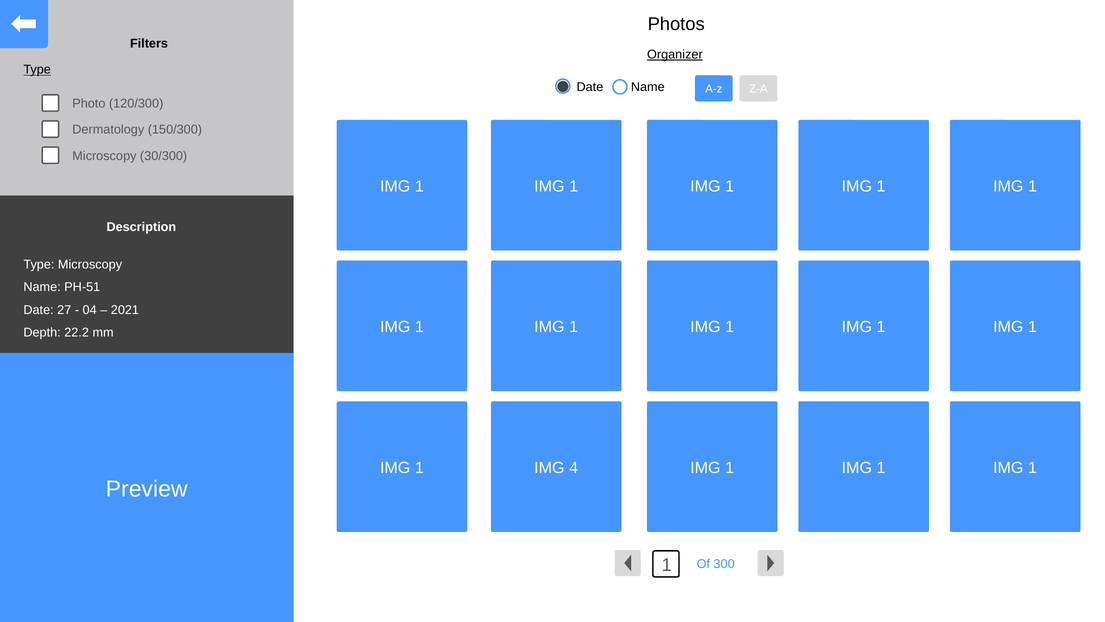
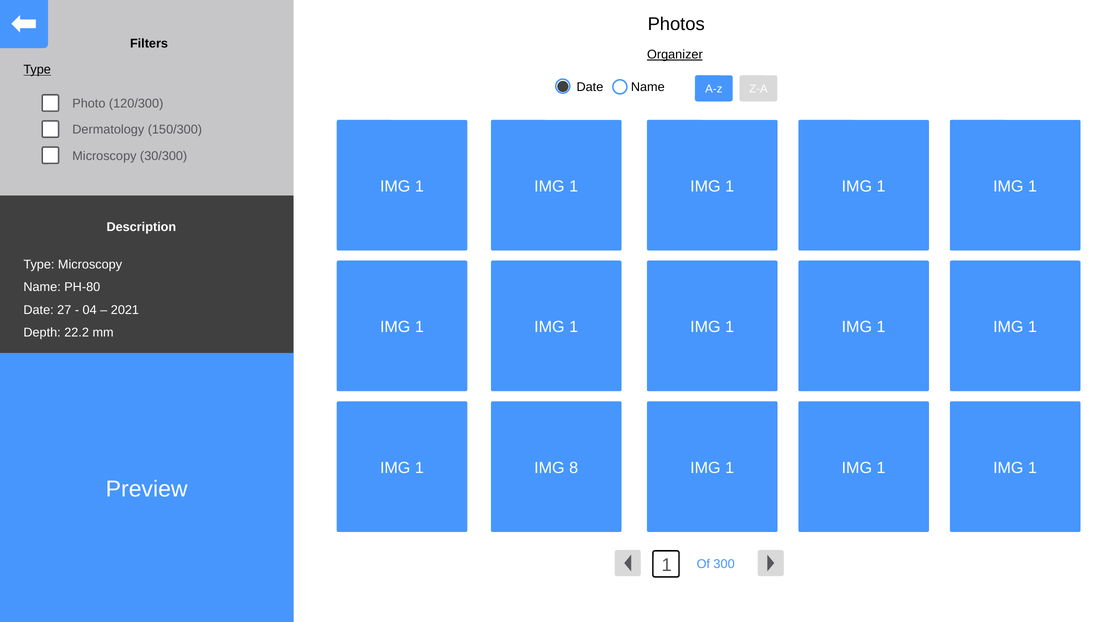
PH-51: PH-51 -> PH-80 (82, 287)
4: 4 -> 8 (574, 467)
